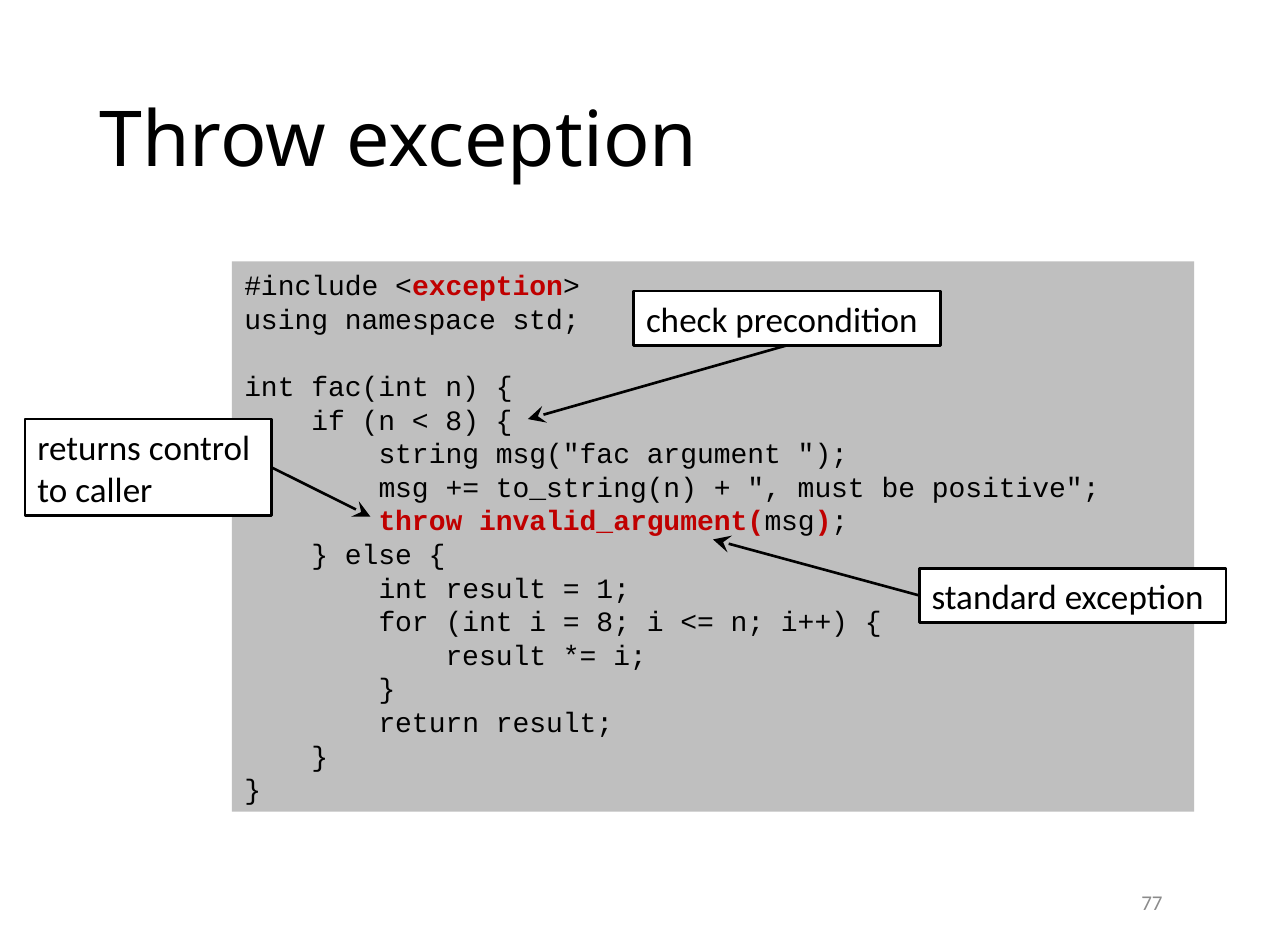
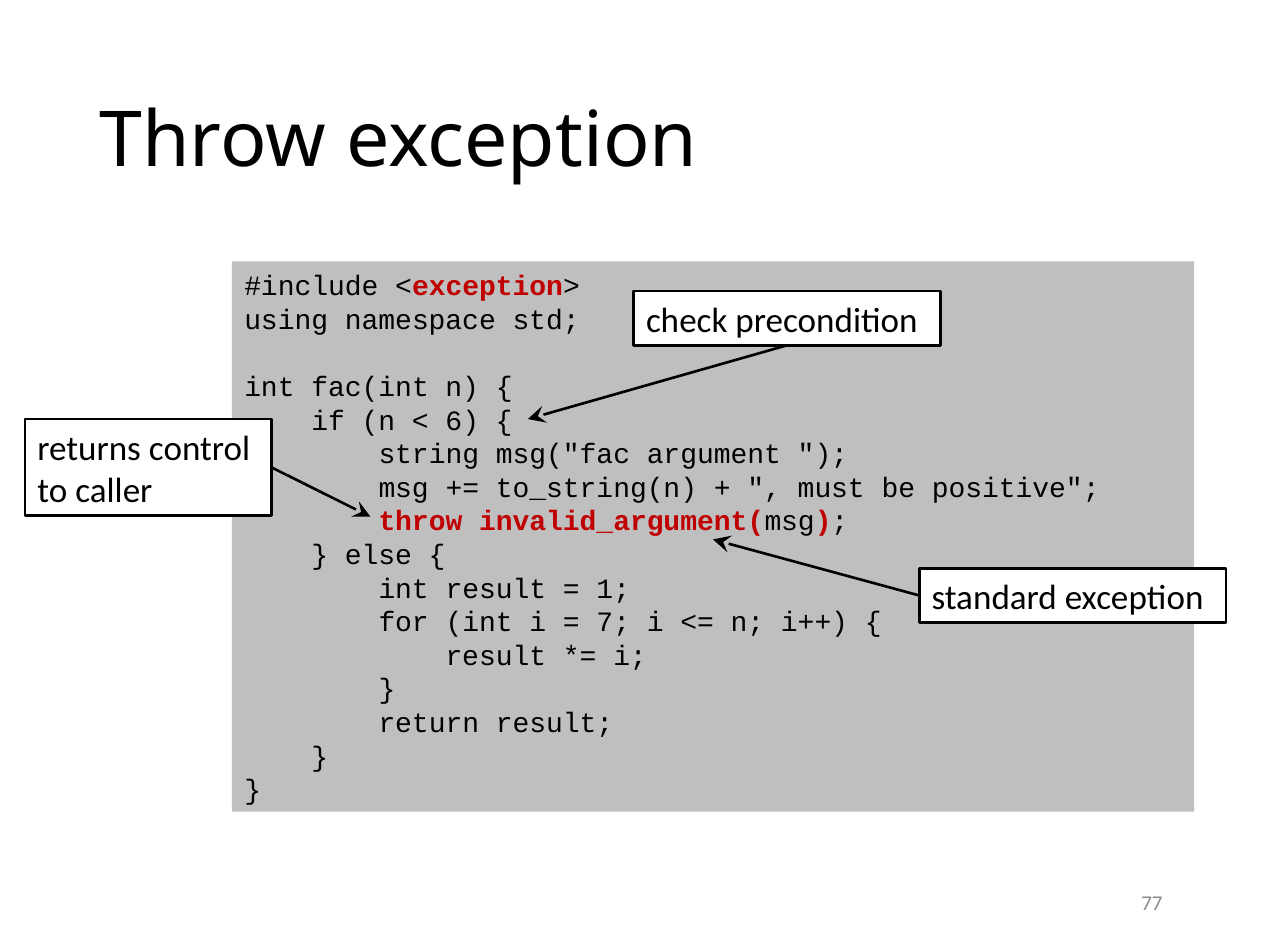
8: 8 -> 6 (462, 421)
8: 8 -> 7 (613, 623)
